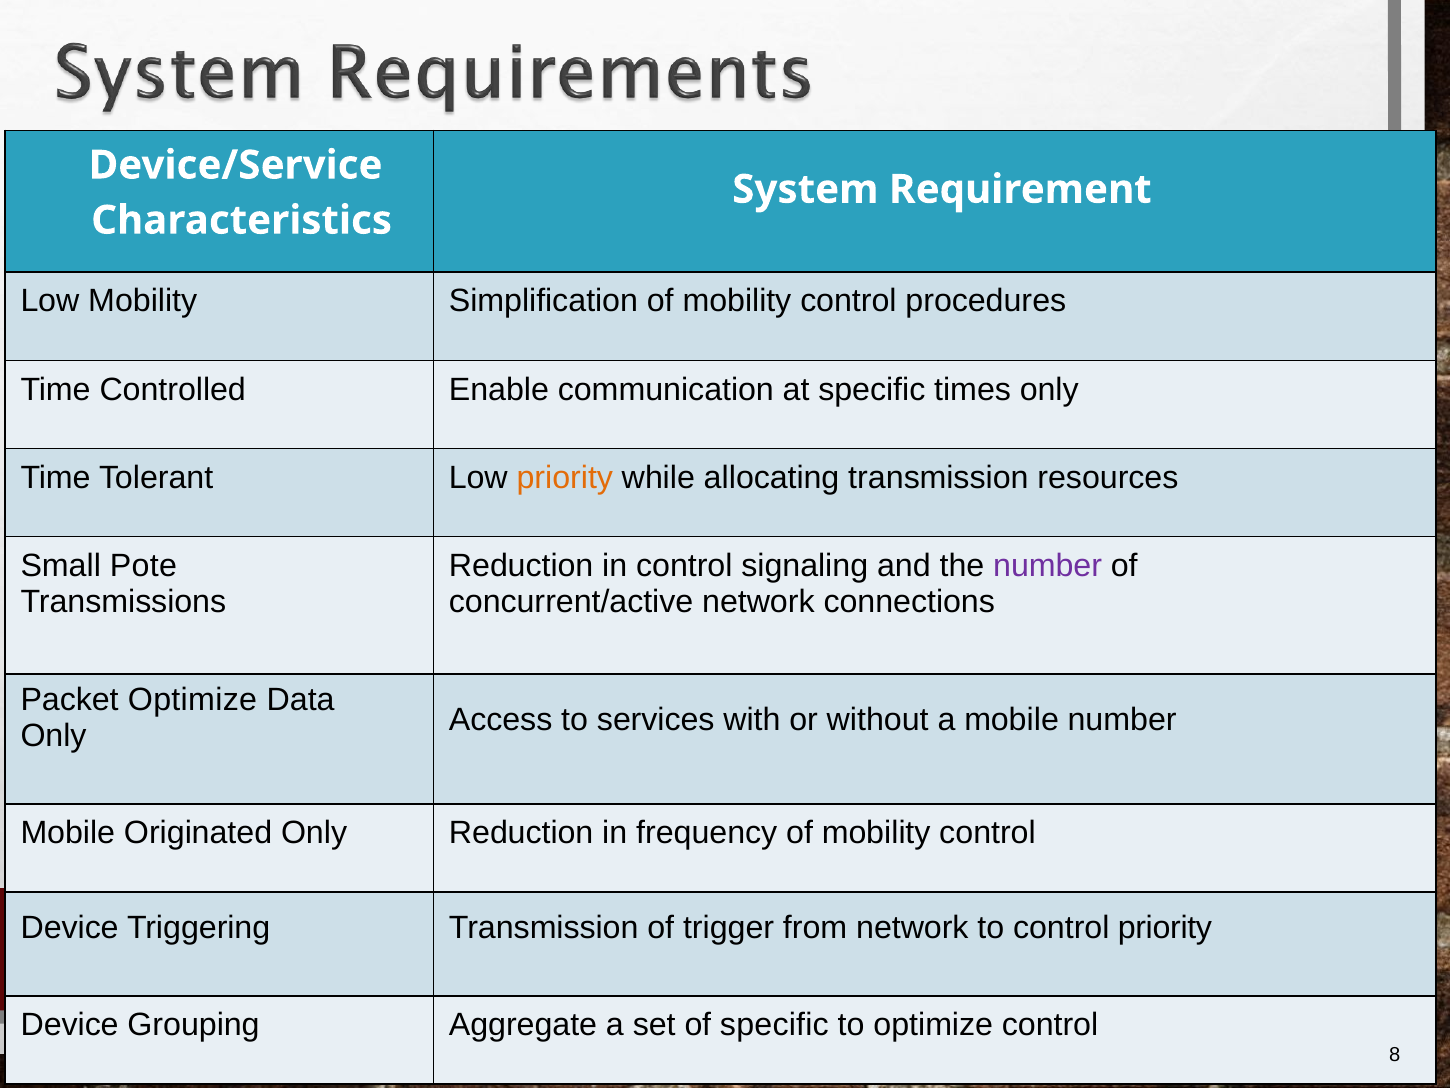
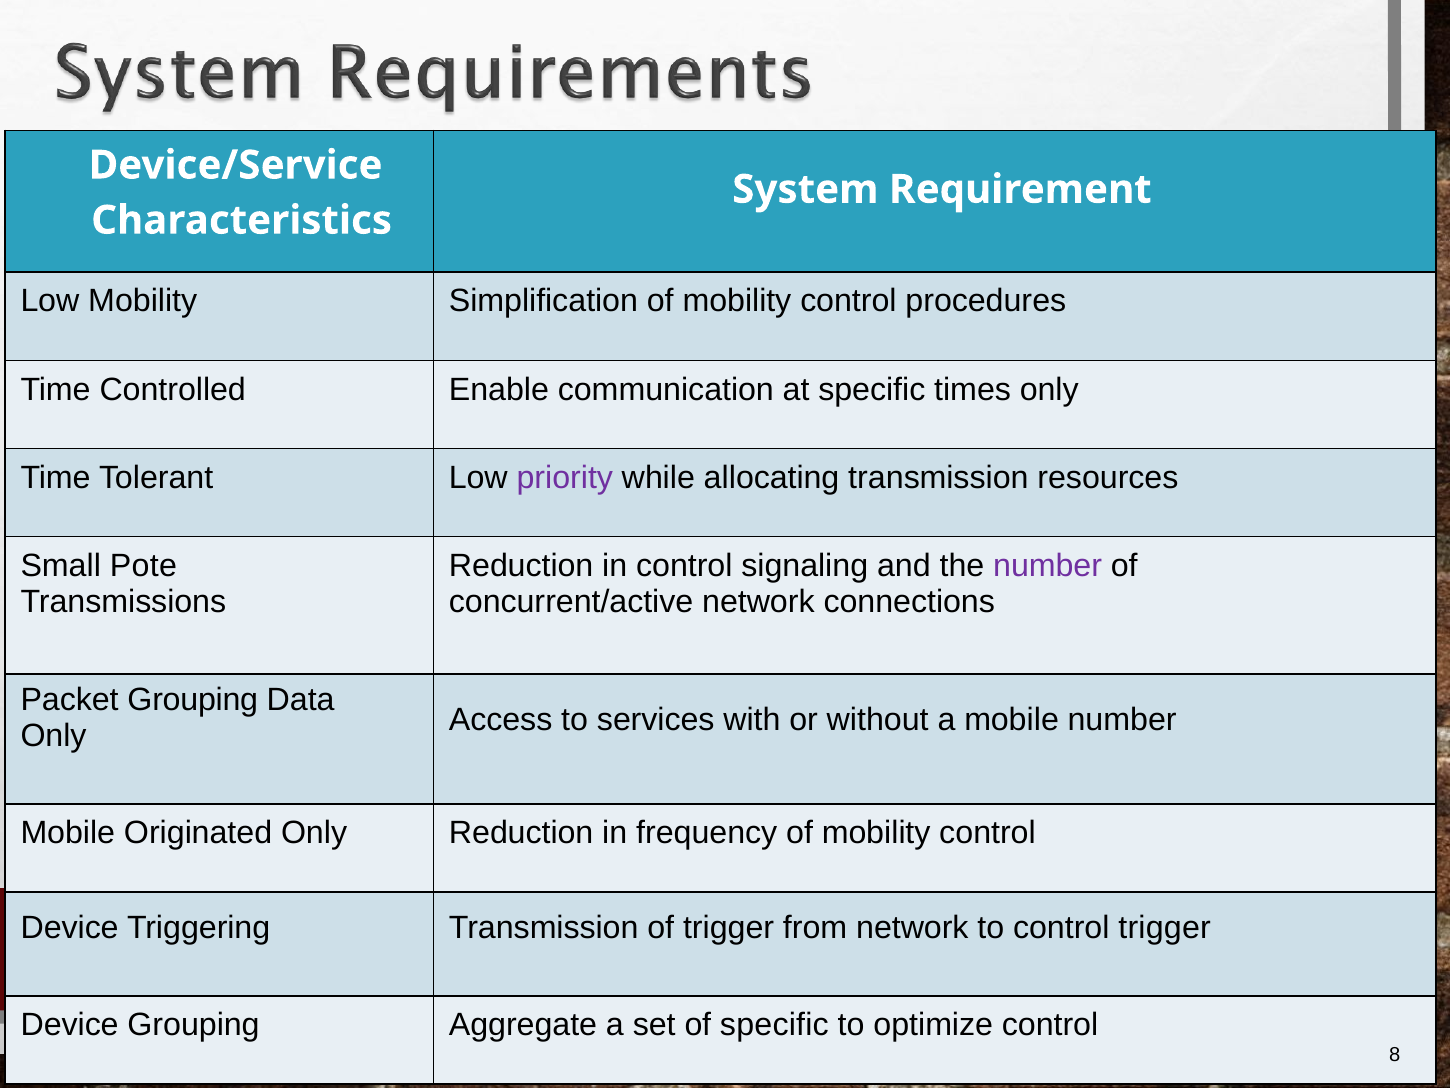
priority colour: orange -> purple (565, 477)
Packet Optimize: Optimize -> Grouping (193, 700)
control priority: priority -> trigger (1165, 927)
